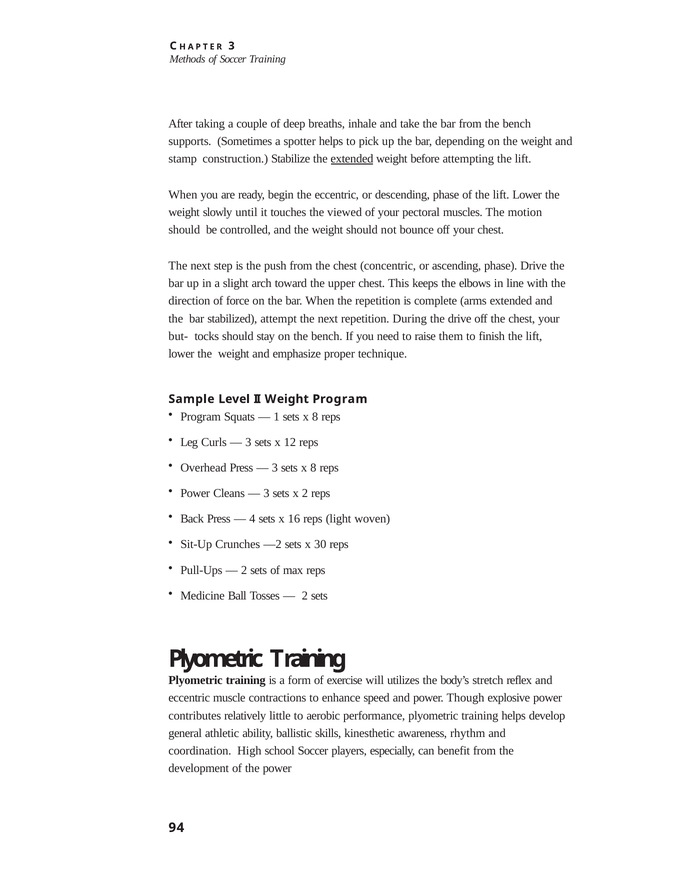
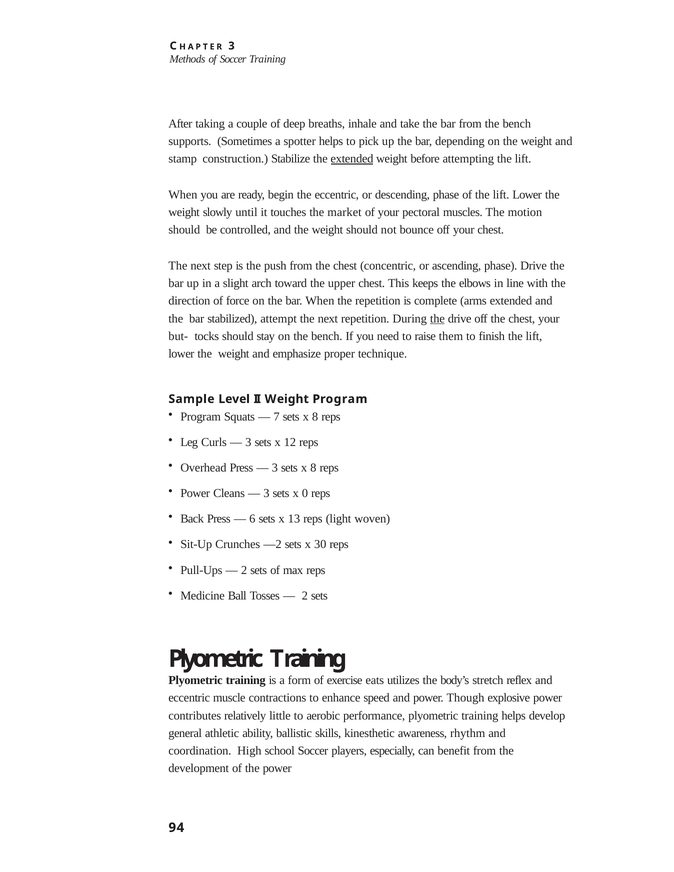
viewed: viewed -> market (345, 212)
the underline: none -> present (437, 319)
1: 1 -> 7 (277, 417)
x 2: 2 -> 0 (305, 493)
4: 4 -> 6 (252, 519)
16: 16 -> 13 (294, 519)
will: will -> eats (375, 681)
